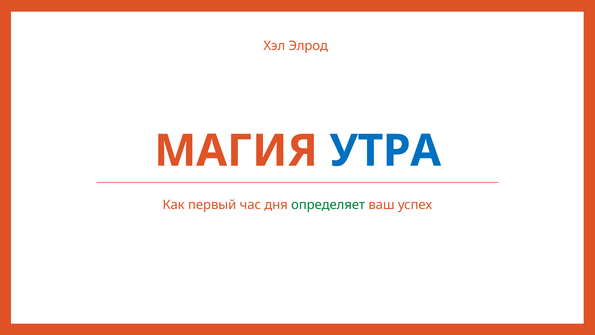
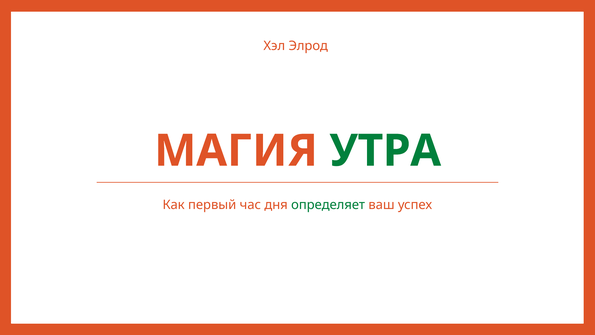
УТРА colour: blue -> green (385, 151)
